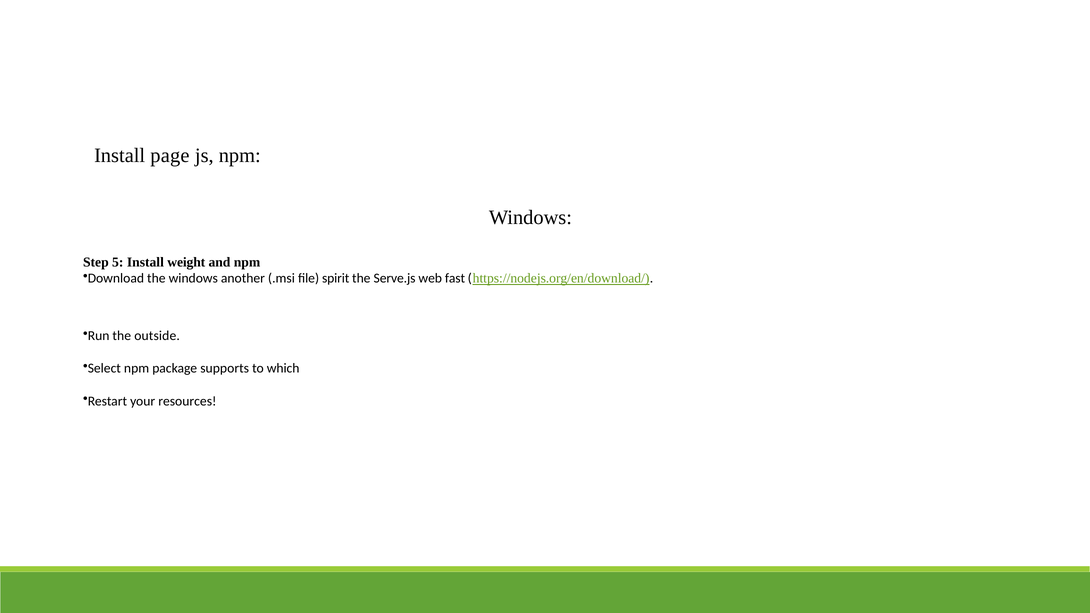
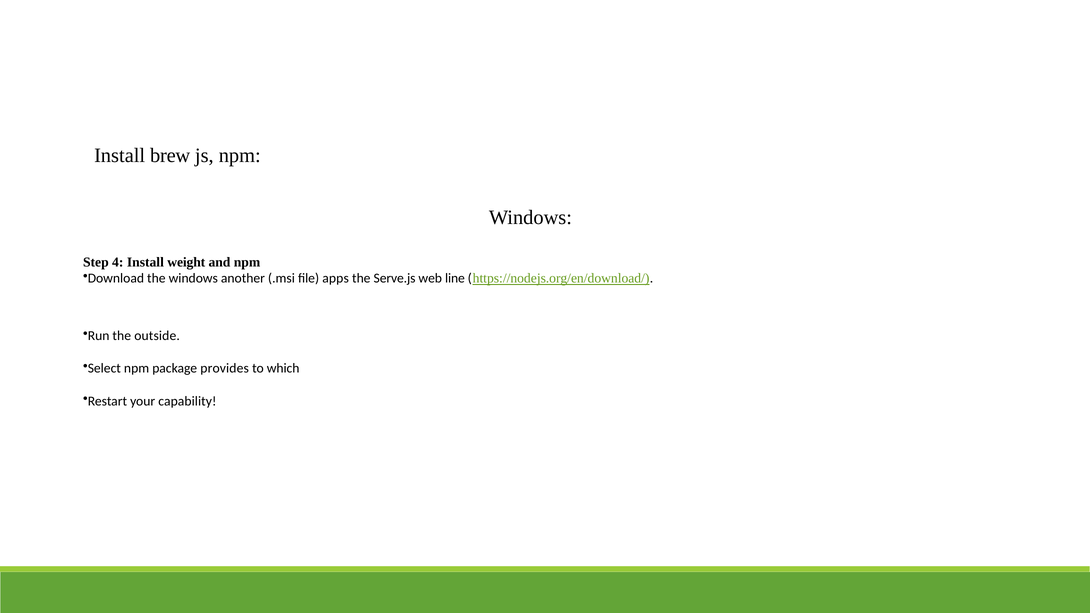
page: page -> brew (170, 155)
5: 5 -> 4 (118, 262)
spirit: spirit -> apps (336, 279)
fast: fast -> line (455, 279)
supports: supports -> provides (225, 368)
resources: resources -> capability (187, 401)
